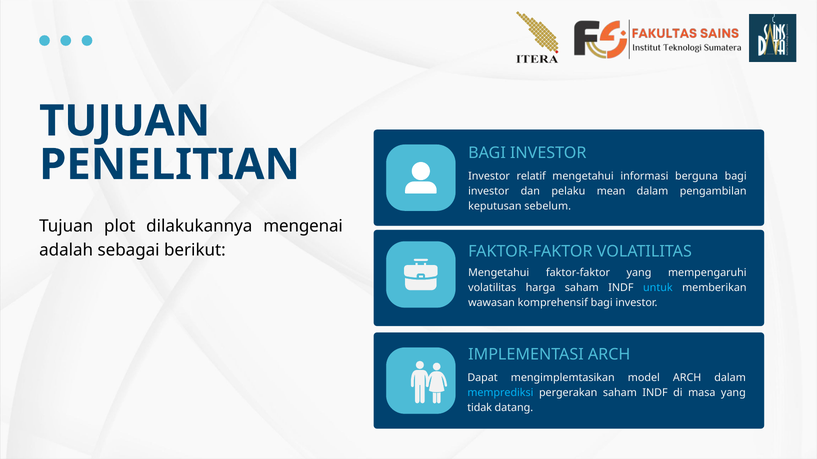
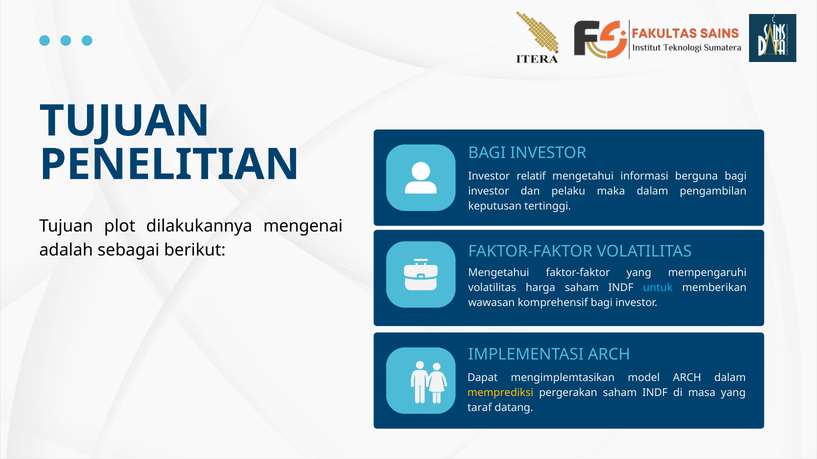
mean: mean -> maka (611, 191)
sebelum: sebelum -> tertinggi (548, 206)
memprediksi colour: light blue -> yellow (500, 393)
tidak: tidak -> taraf (480, 408)
